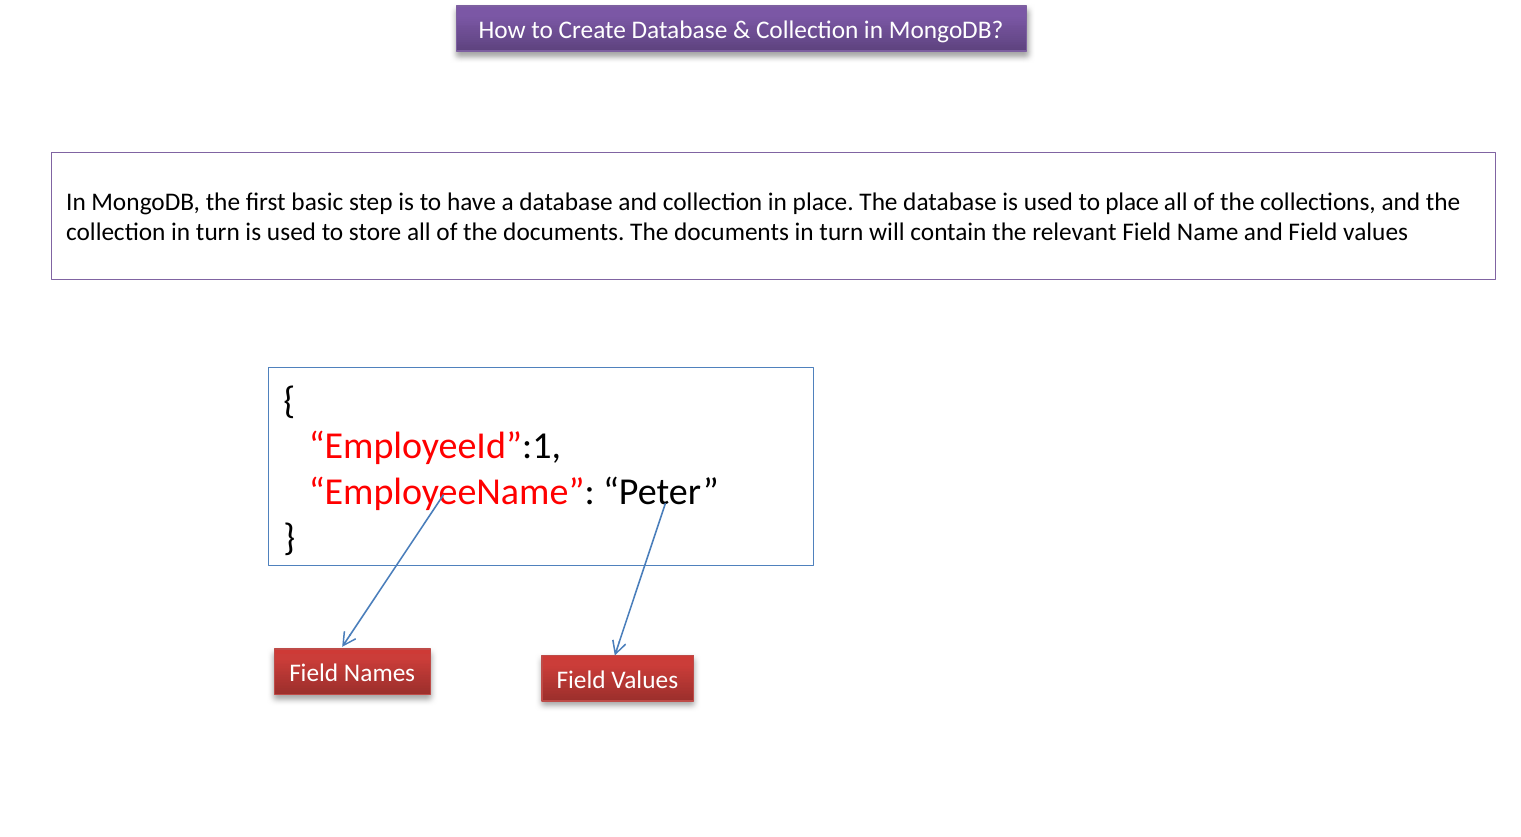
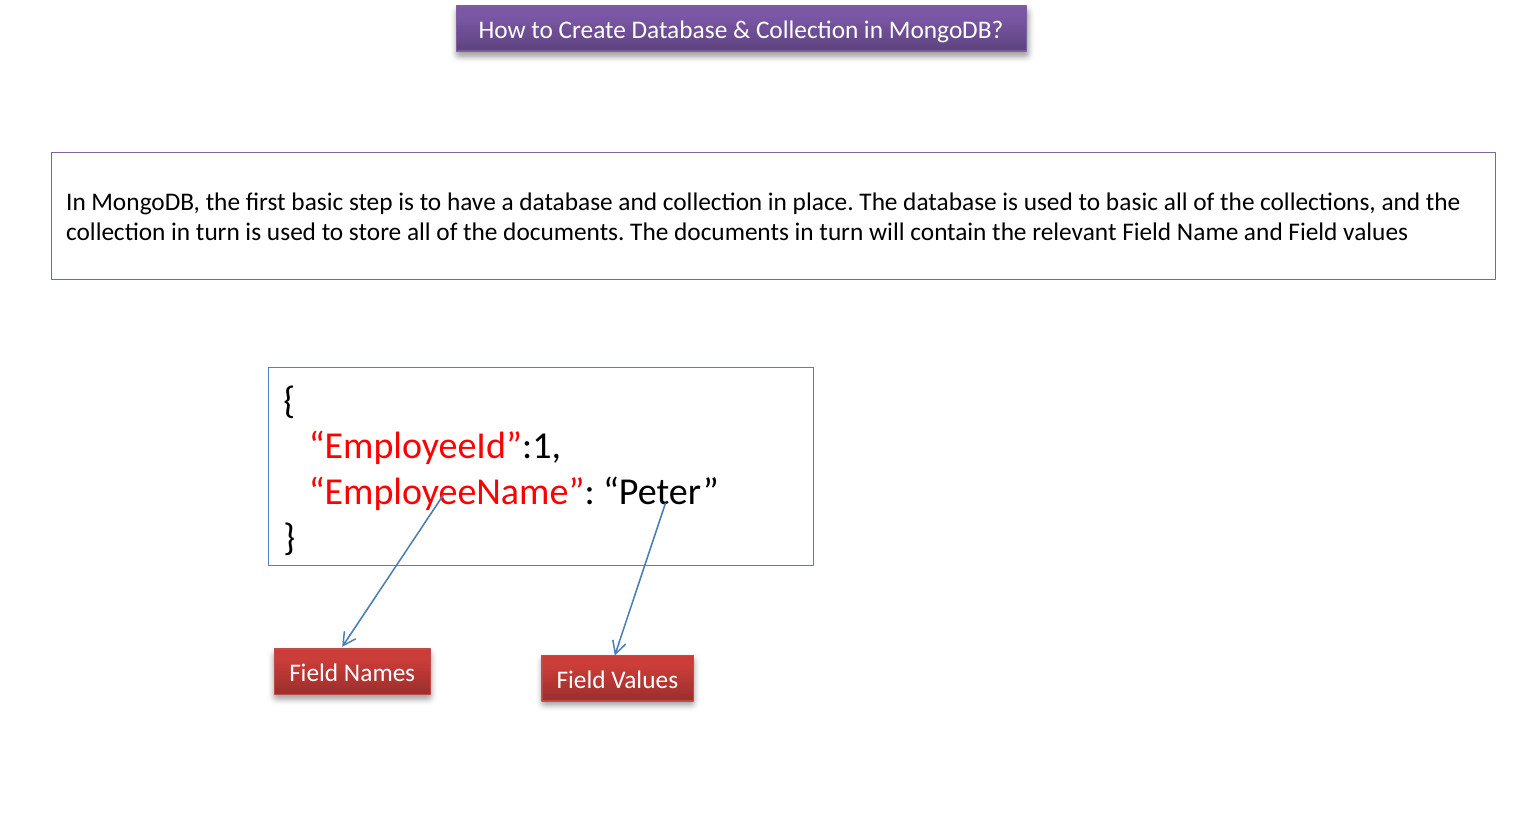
to place: place -> basic (1132, 202)
